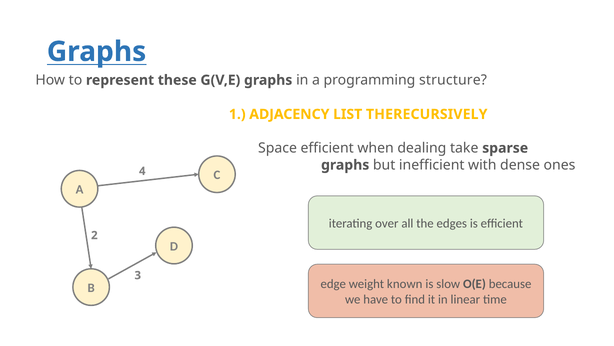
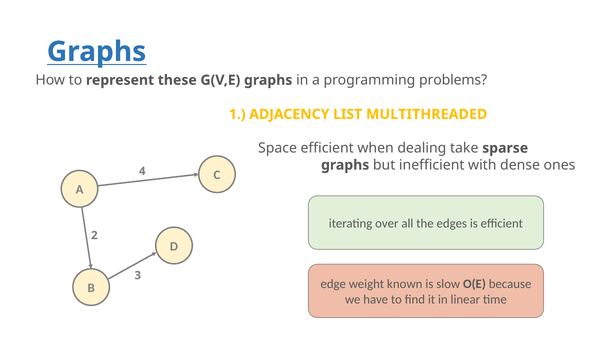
structure: structure -> problems (453, 80)
THERECURSIVELY: THERECURSIVELY -> MULTITHREADED (427, 114)
